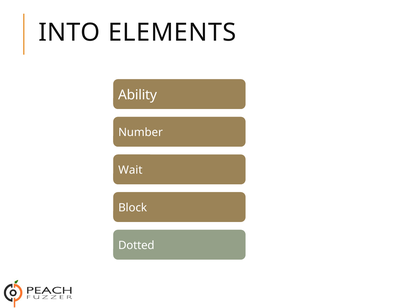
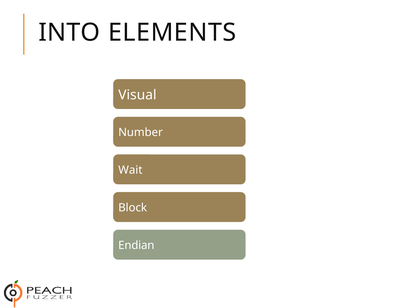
Ability: Ability -> Visual (137, 95)
Dotted: Dotted -> Endian (136, 245)
